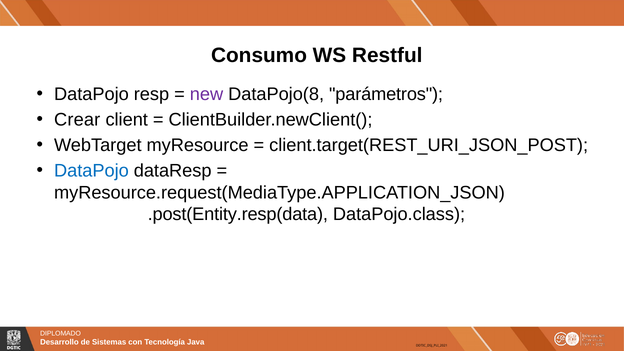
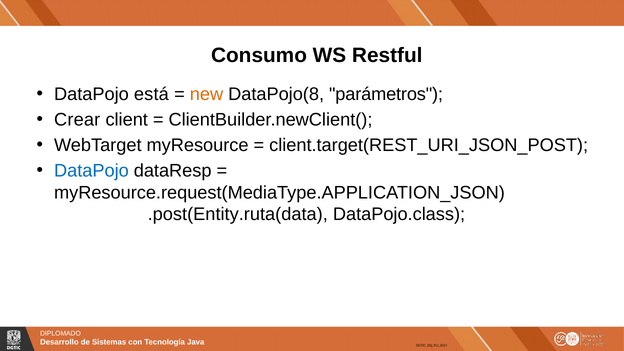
resp: resp -> está (151, 94)
new colour: purple -> orange (206, 94)
.post(Entity.resp(data: .post(Entity.resp(data -> .post(Entity.ruta(data (238, 214)
